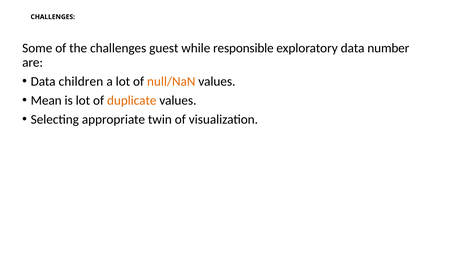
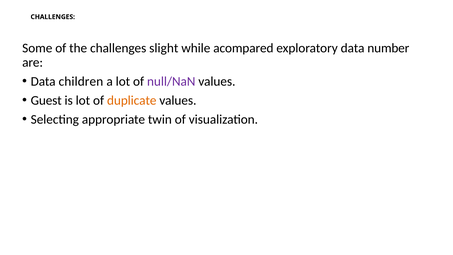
guest: guest -> slight (164, 48)
responsible: responsible -> acompared (243, 48)
null/NaN colour: orange -> purple (171, 81)
Mean: Mean -> Guest (46, 100)
